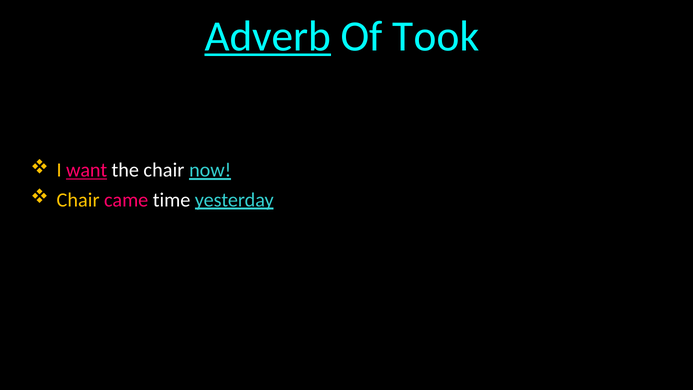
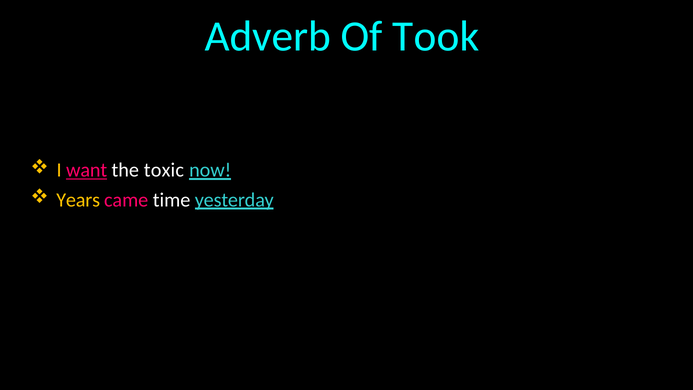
Adverb underline: present -> none (268, 36)
the chair: chair -> toxic (164, 170)
Chair: Chair -> Years (78, 200)
